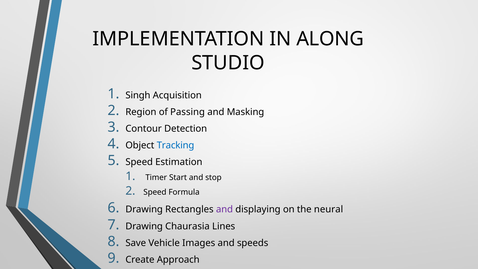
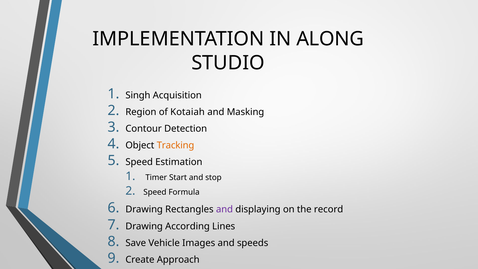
Passing: Passing -> Kotaiah (188, 112)
Tracking colour: blue -> orange (175, 145)
neural: neural -> record (329, 209)
Chaurasia: Chaurasia -> According (187, 226)
